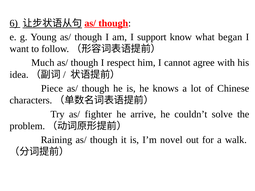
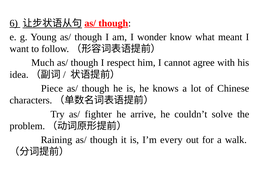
support: support -> wonder (152, 37)
began: began -> meant (230, 37)
novel: novel -> every (171, 140)
